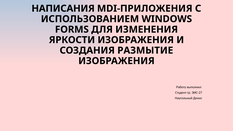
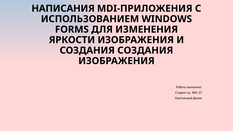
СОЗДАНИЯ РАЗМЫТИЕ: РАЗМЫТИЕ -> СОЗДАНИЯ (145, 50)
